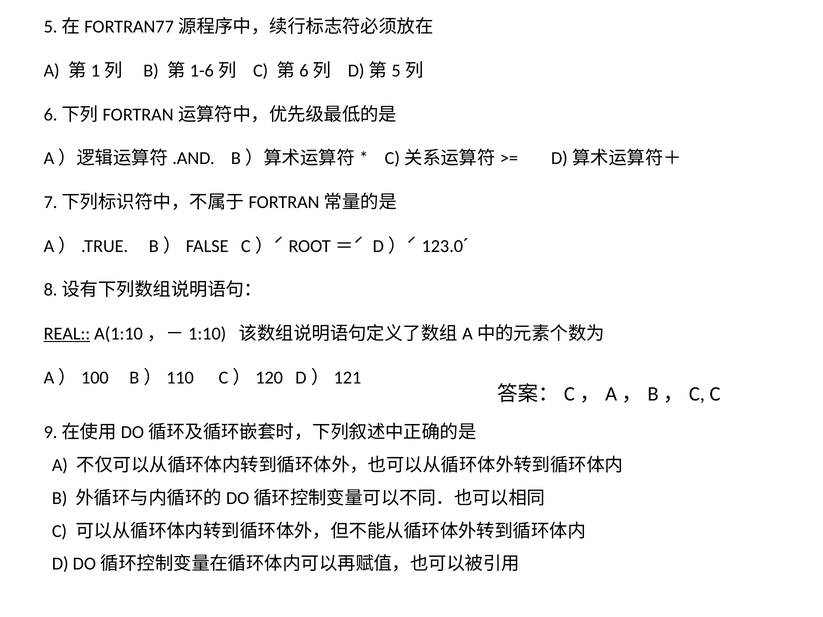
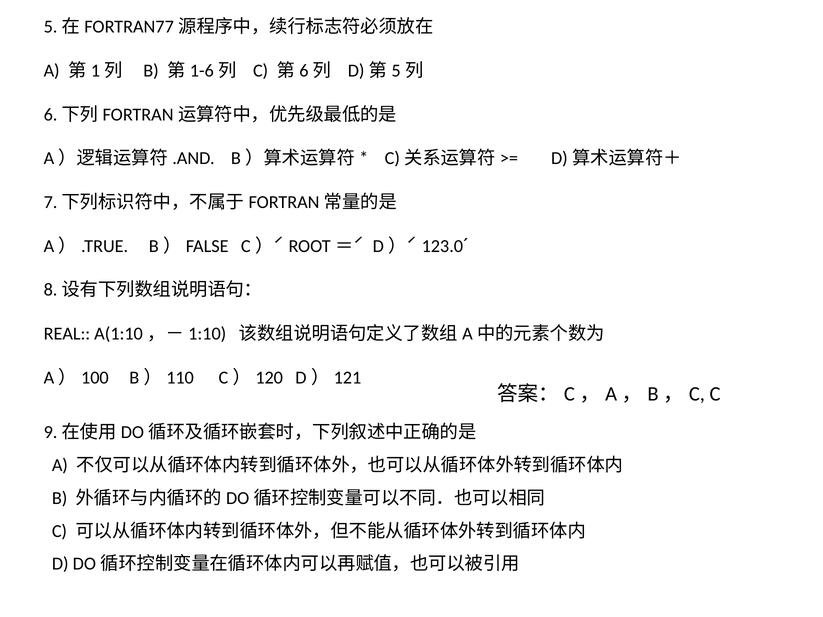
REAL underline: present -> none (67, 334)
